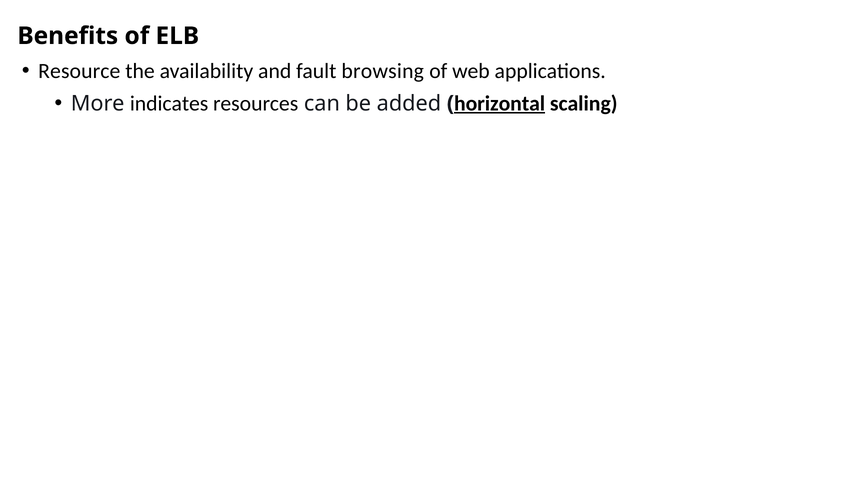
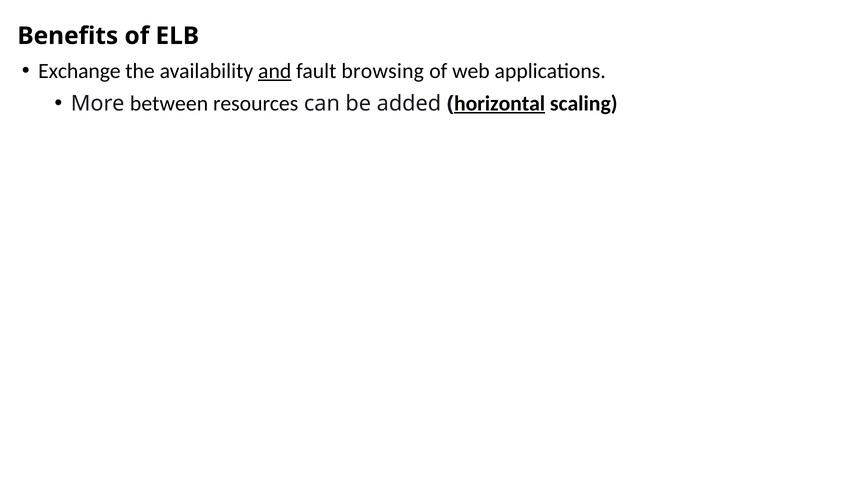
Resource: Resource -> Exchange (79, 71)
and underline: none -> present (275, 71)
indicates: indicates -> between (169, 103)
